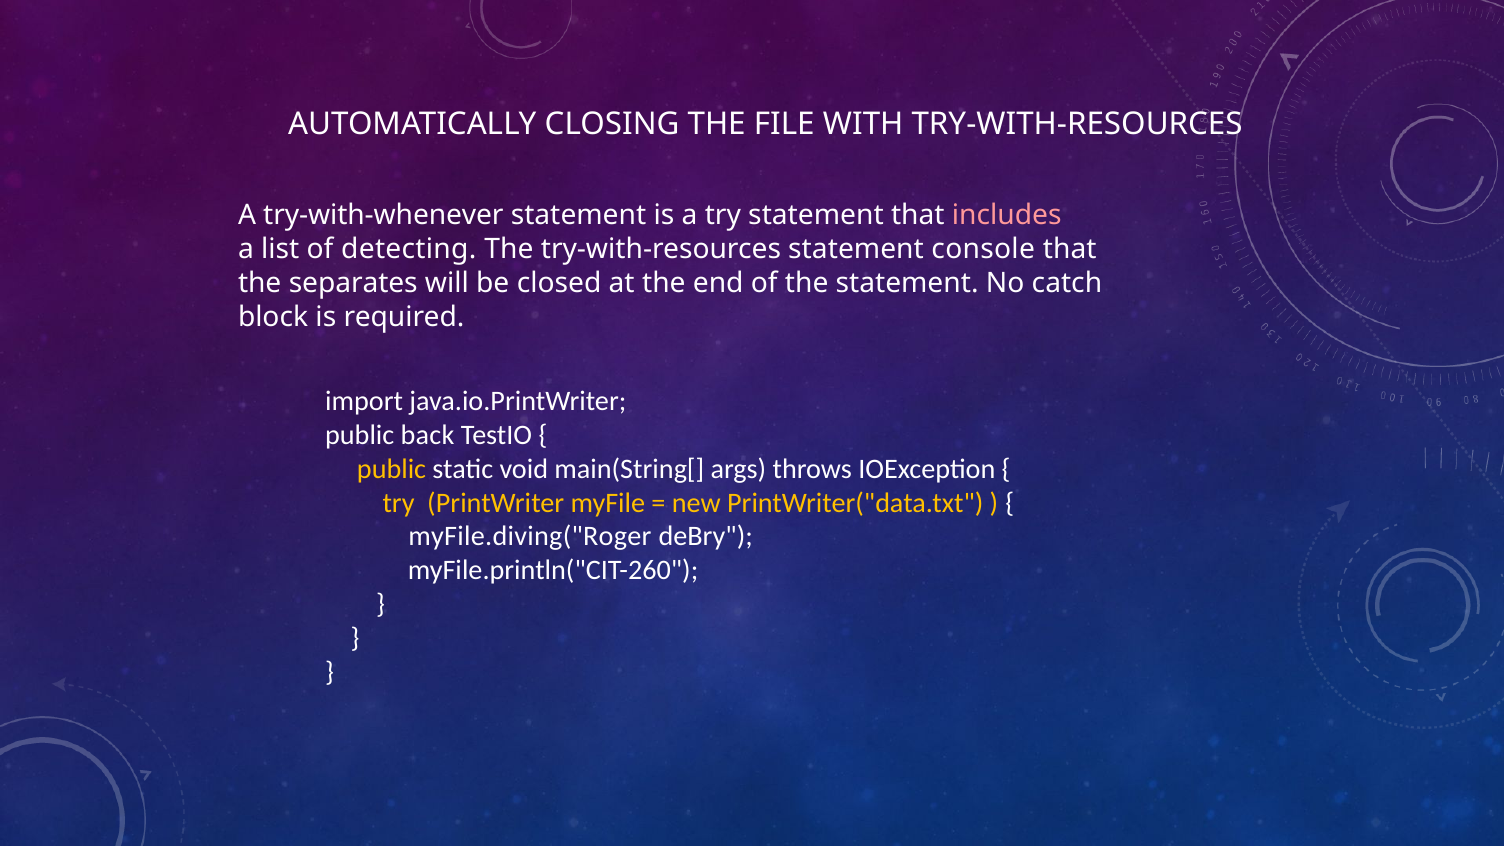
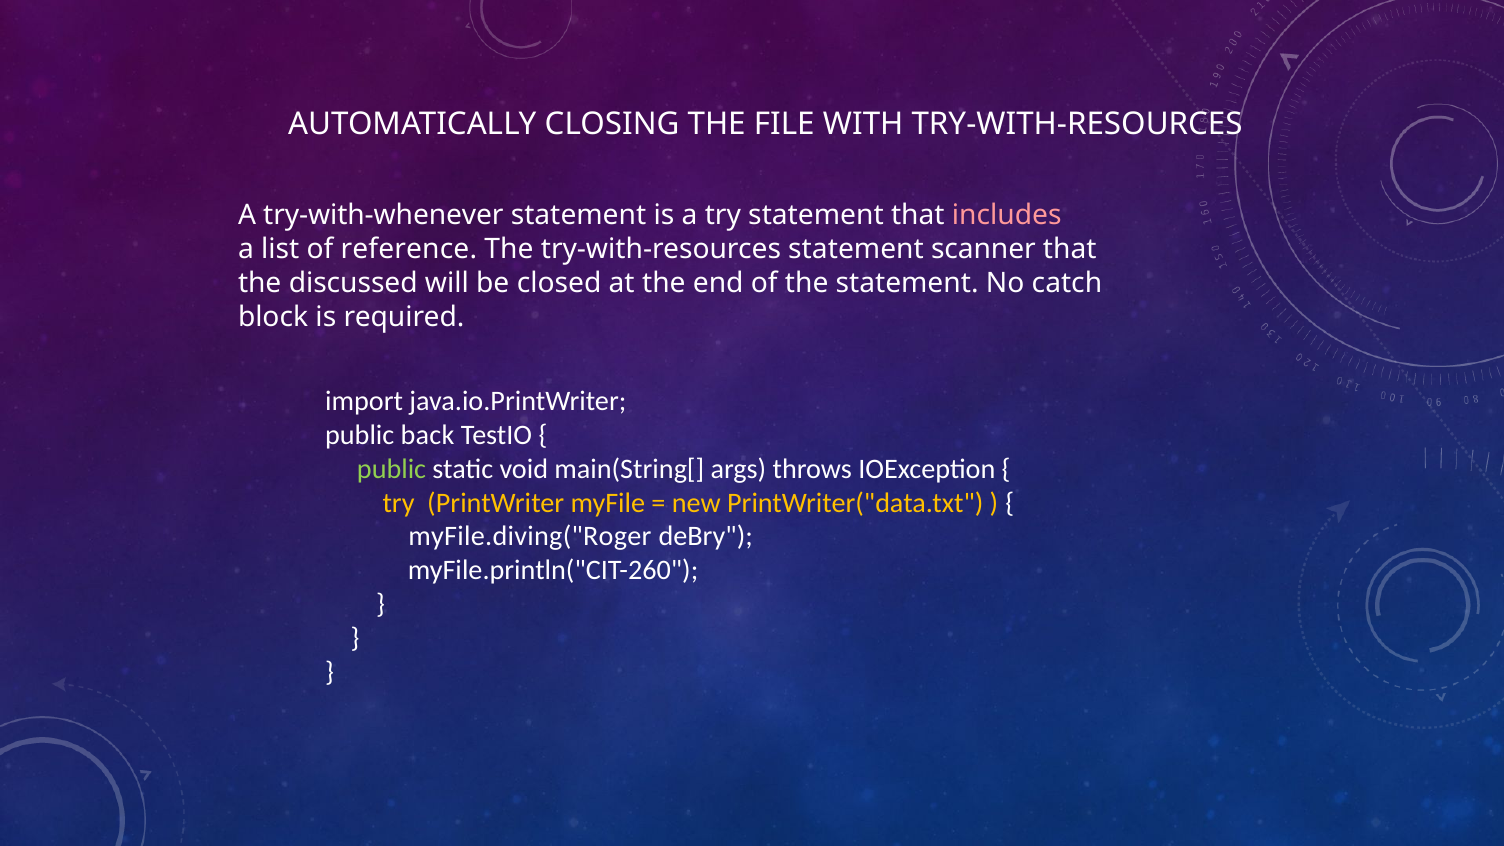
detecting: detecting -> reference (409, 249)
console: console -> scanner (983, 249)
separates: separates -> discussed (353, 283)
public colour: yellow -> light green (392, 469)
